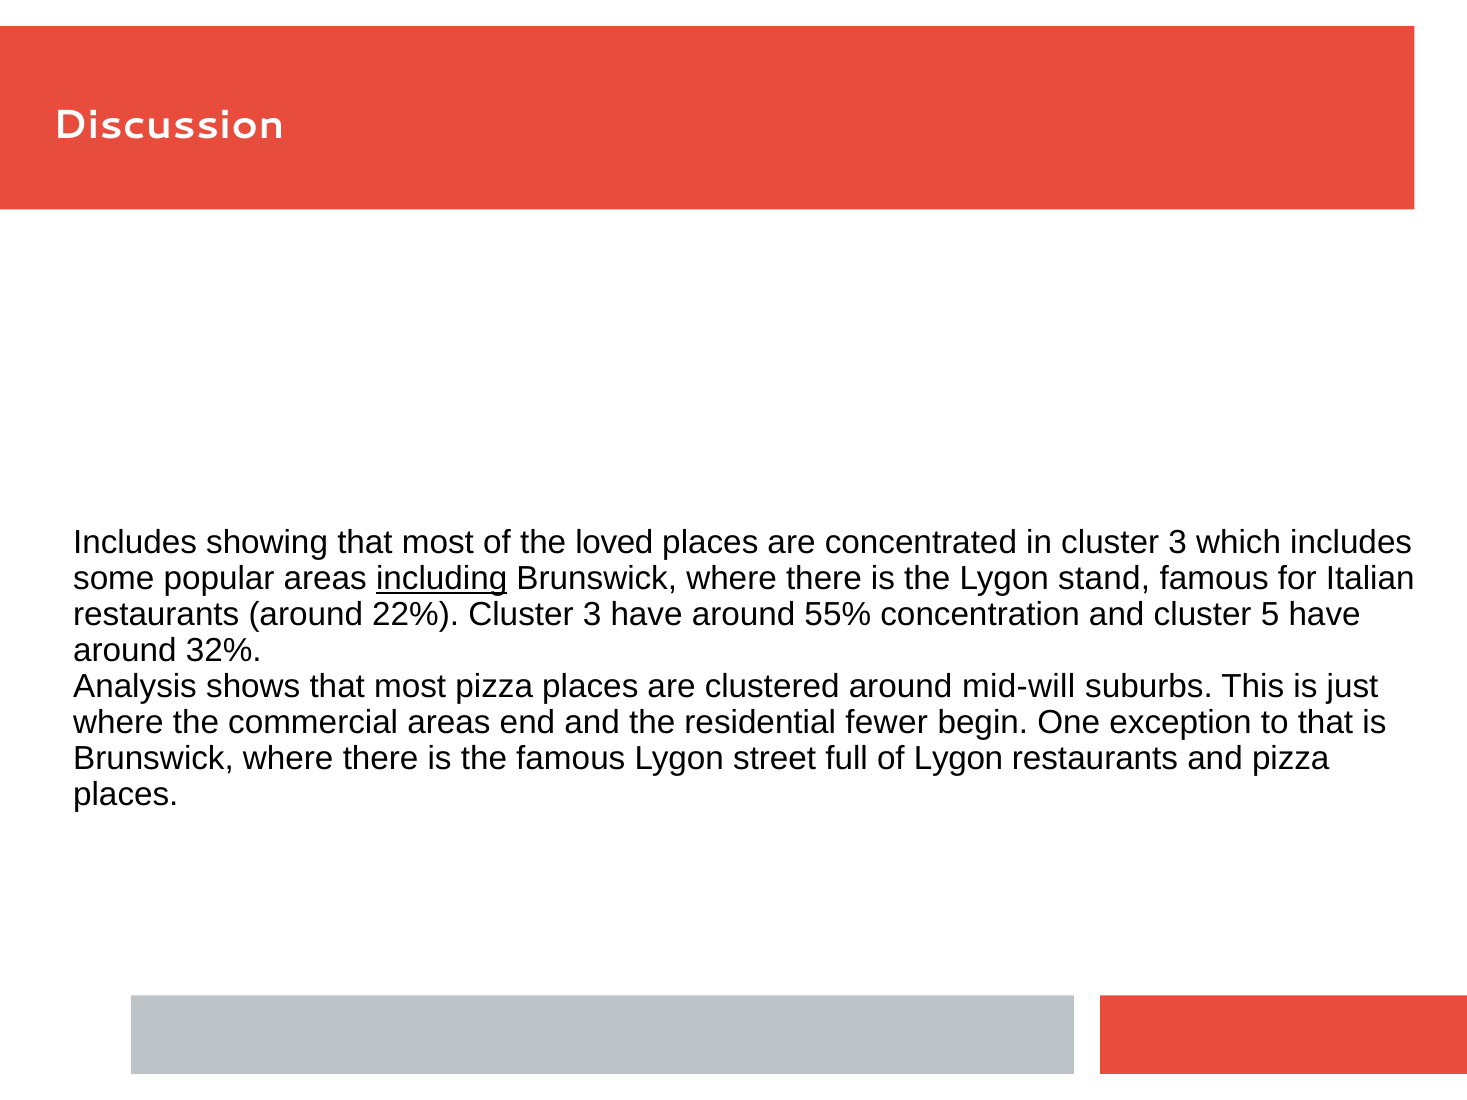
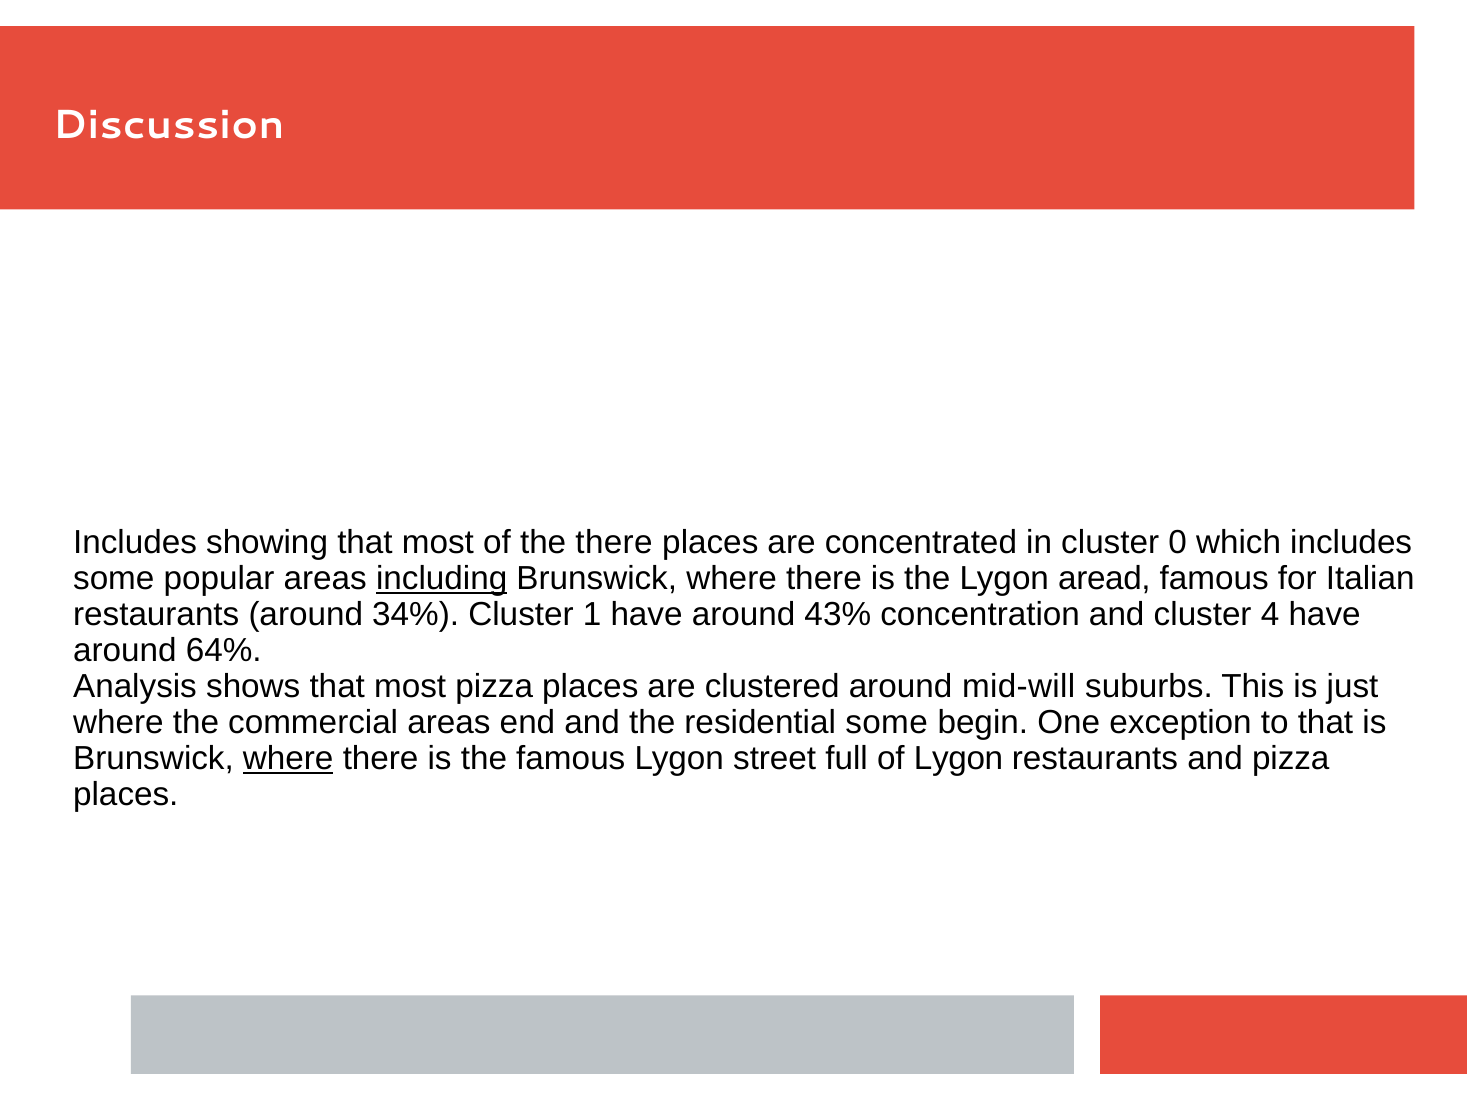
the loved: loved -> there (614, 543)
in cluster 3: 3 -> 0 (1178, 543)
stand: stand -> aread (1104, 579)
22%: 22% -> 34% (416, 615)
3: 3 -> 1 (592, 615)
55%: 55% -> 43% (838, 615)
5: 5 -> 4 (1270, 615)
32%: 32% -> 64% (224, 651)
residential fewer: fewer -> some (887, 723)
where underline: none -> present (288, 759)
